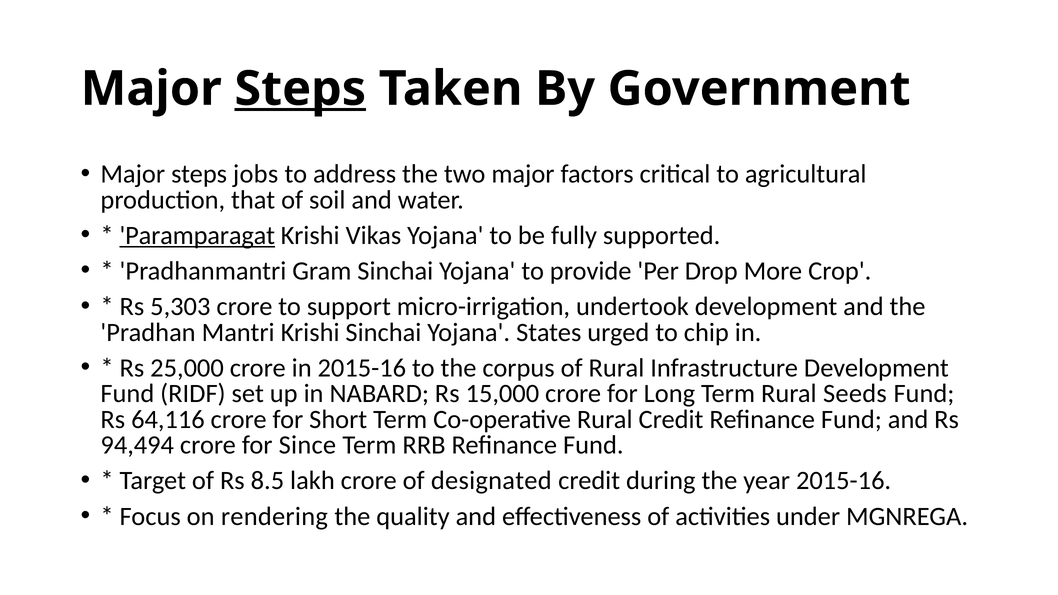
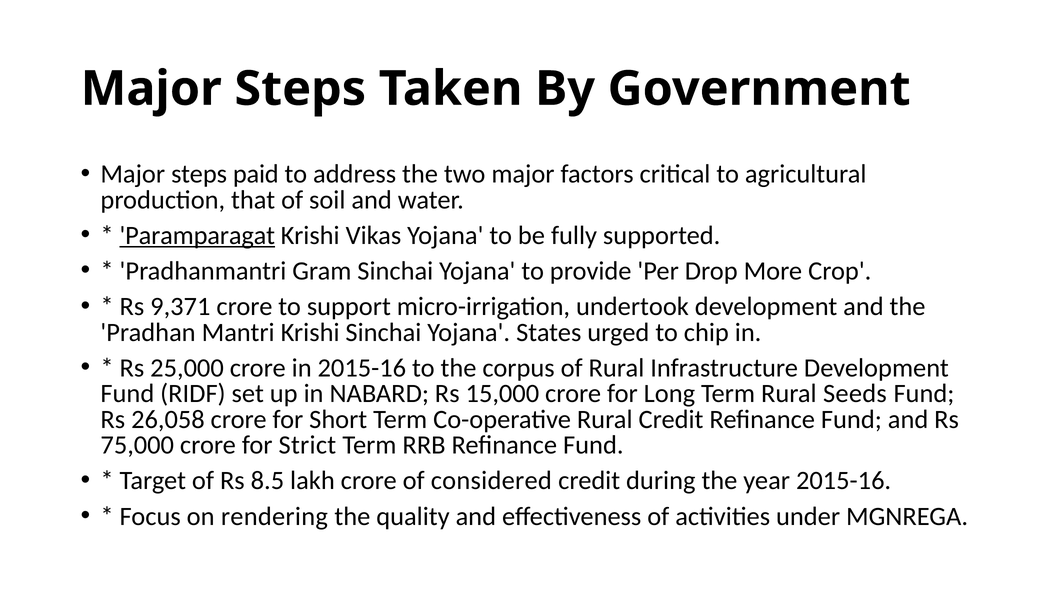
Steps underline: present -> none (300, 89)
jobs: jobs -> paid (256, 174)
5,303: 5,303 -> 9,371 (180, 307)
64,116: 64,116 -> 26,058 (168, 420)
94,494: 94,494 -> 75,000 (137, 445)
Since: Since -> Strict (307, 445)
designated: designated -> considered (491, 481)
